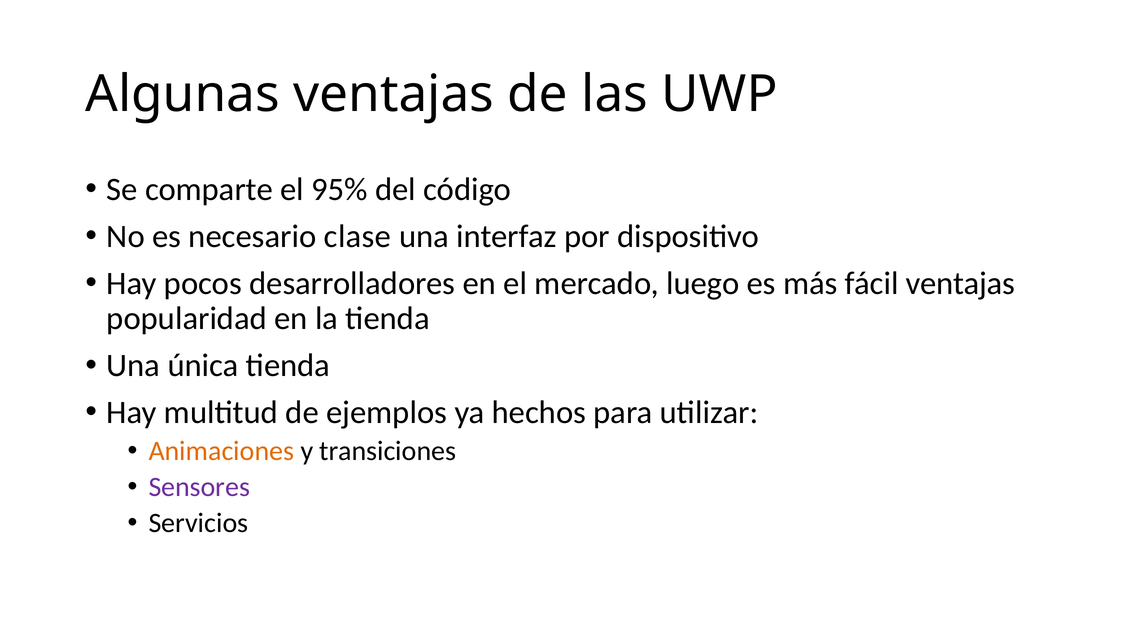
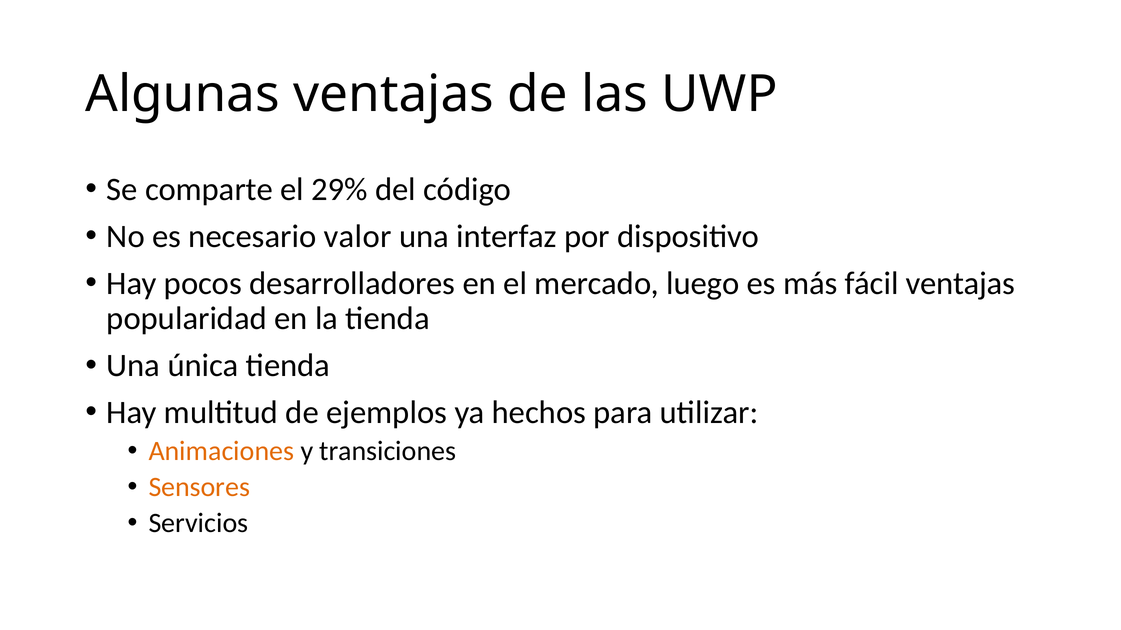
95%: 95% -> 29% (339, 190)
clase: clase -> valor (358, 237)
Sensores colour: purple -> orange (199, 488)
